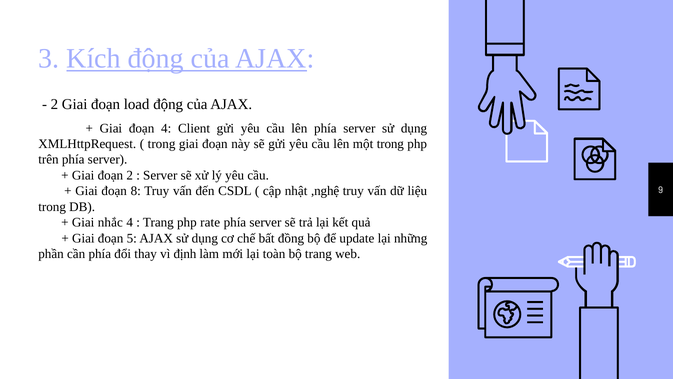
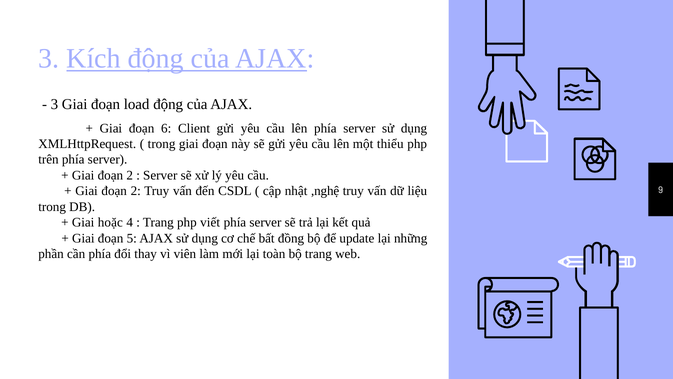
2: 2 -> 3 (54, 104)
đoạn 4: 4 -> 6 (166, 128)
một trong: trong -> thiểu (390, 144)
8: 8 -> 2 (136, 191)
nhắc: nhắc -> hoặc (110, 222)
rate: rate -> viết (210, 222)
định: định -> viên (185, 254)
